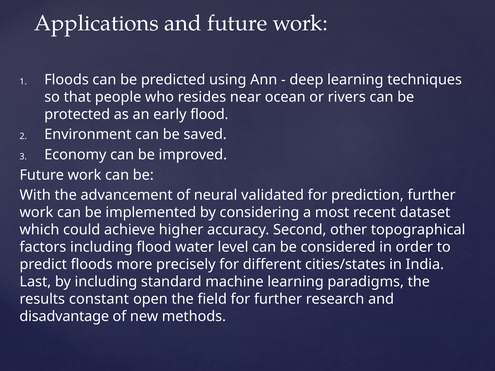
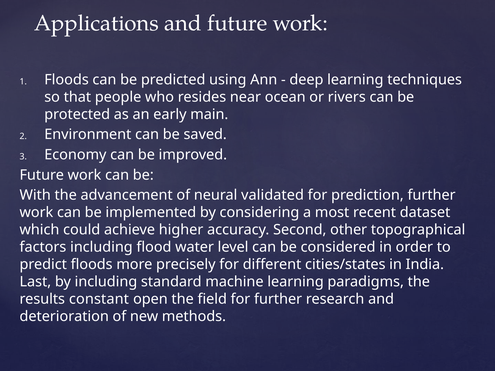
early flood: flood -> main (209, 114)
disadvantage: disadvantage -> deterioration (64, 317)
